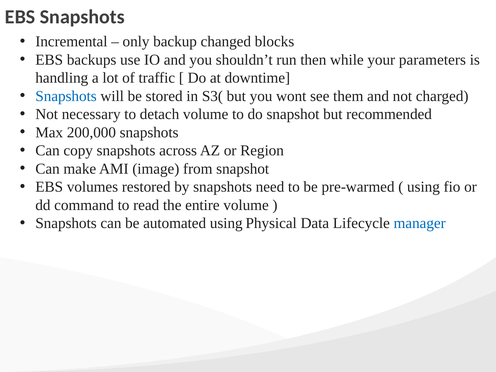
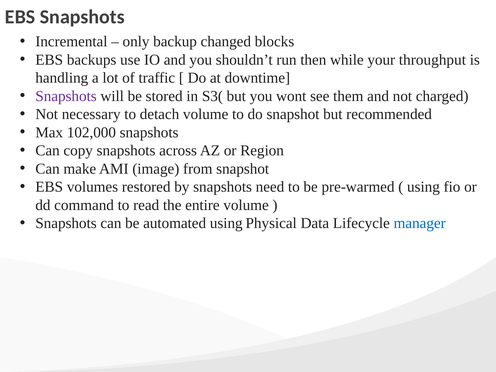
parameters: parameters -> throughput (432, 60)
Snapshots colour: blue -> purple (66, 96)
200,000: 200,000 -> 102,000 (91, 132)
